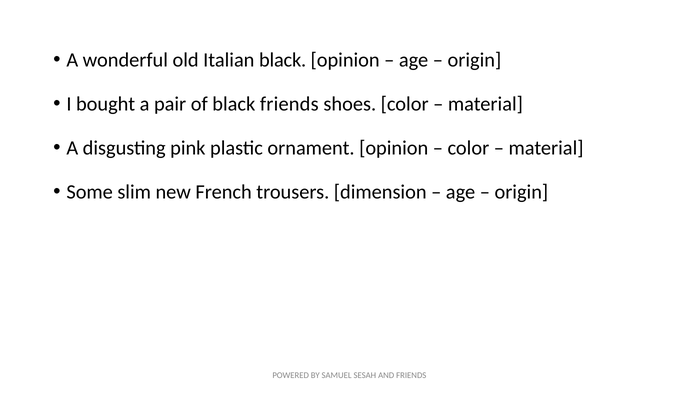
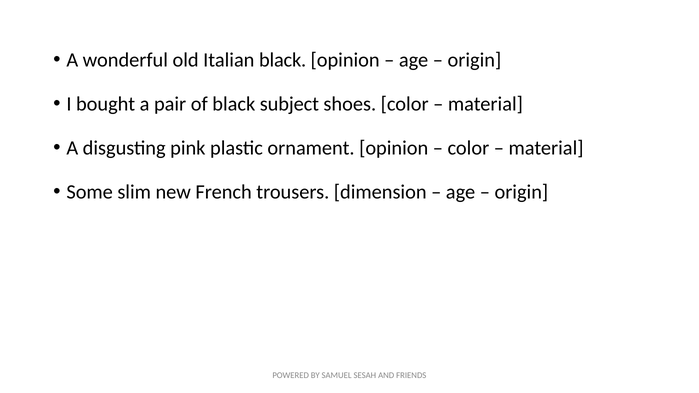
black friends: friends -> subject (289, 104)
